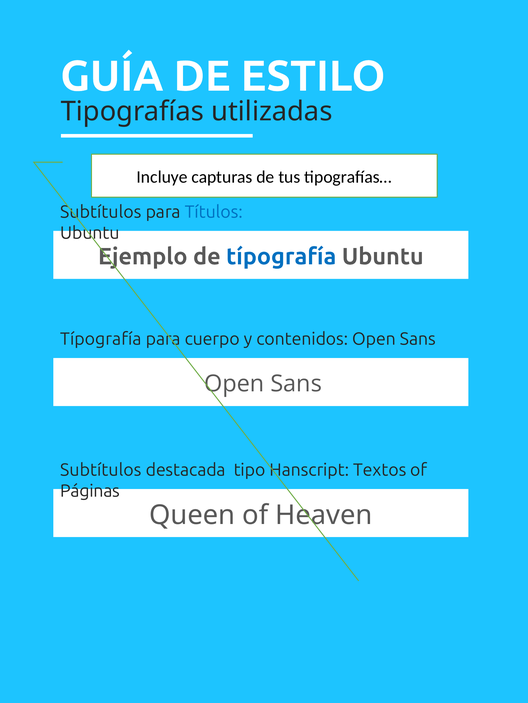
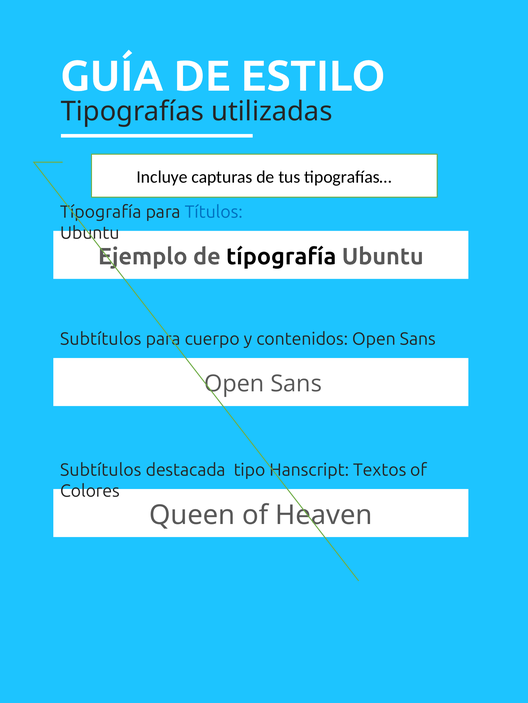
Subtítulos: Subtítulos -> Típografía (101, 212)
típografía colour: blue -> black (281, 257)
Típografía: Típografía -> Subtítulos (101, 340)
Páginas: Páginas -> Colores (90, 492)
